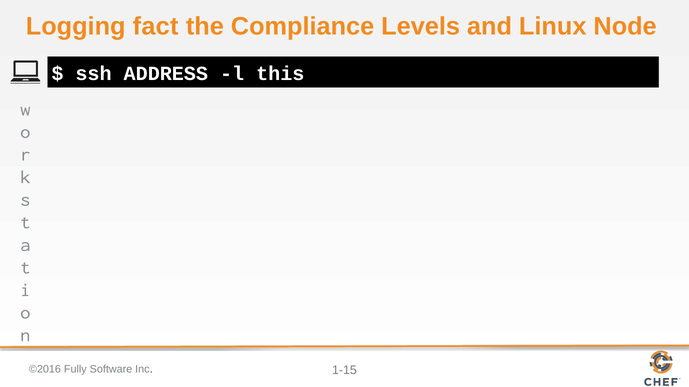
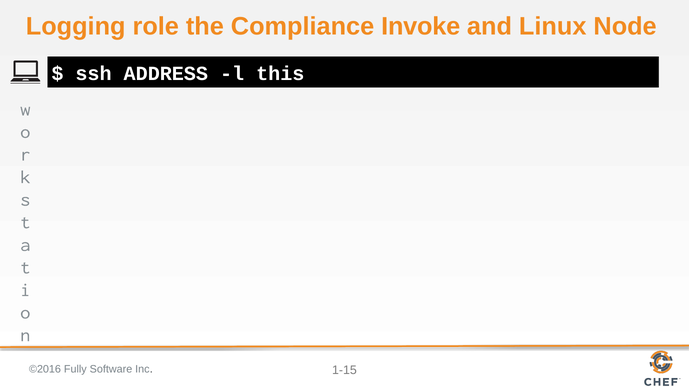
fact: fact -> role (156, 26)
Levels: Levels -> Invoke (421, 26)
